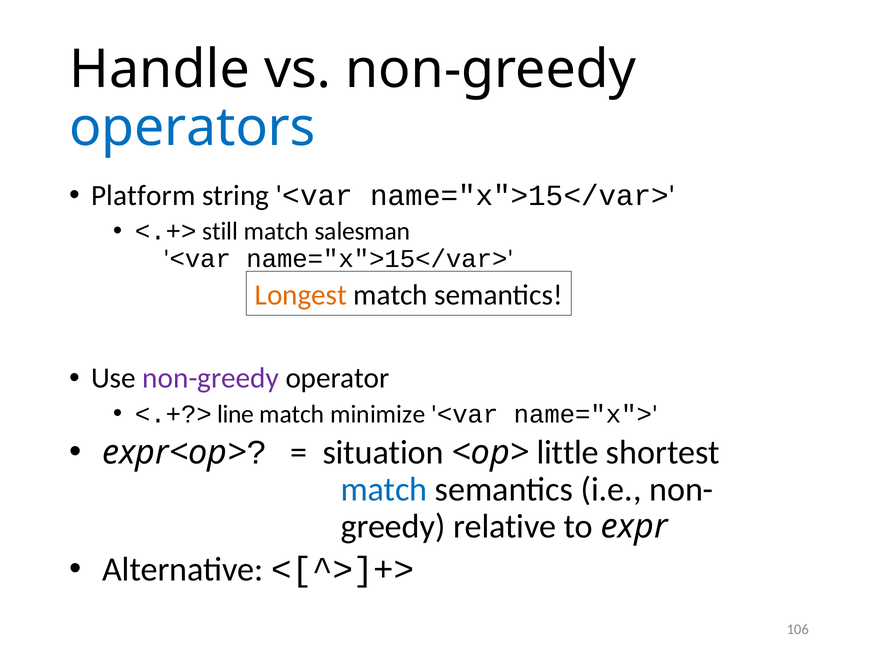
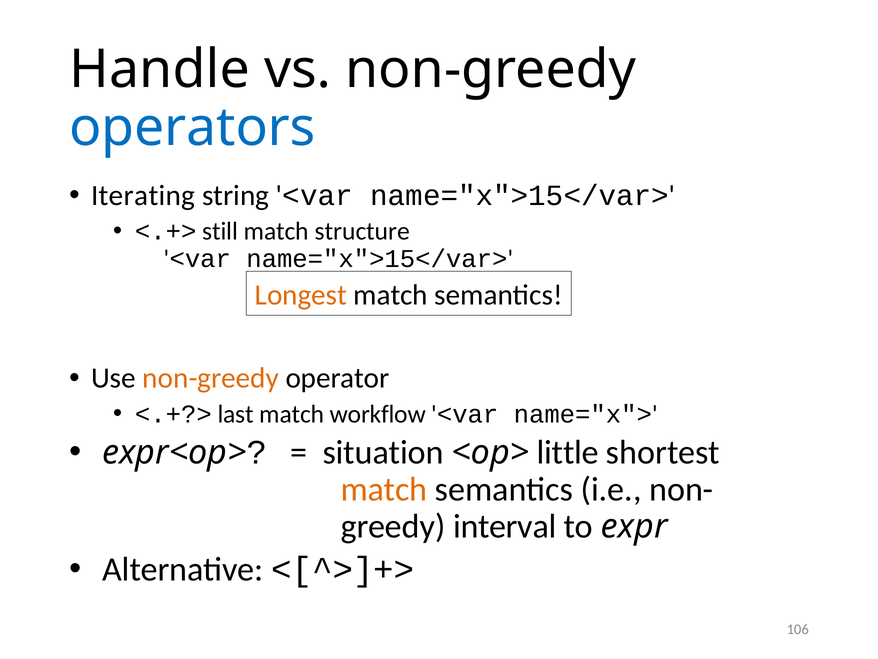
Platform: Platform -> Iterating (143, 195)
salesman: salesman -> structure (362, 231)
non-greedy colour: purple -> orange (211, 378)
line: line -> last (236, 414)
minimize: minimize -> workflow (378, 414)
match colour: blue -> orange (384, 489)
relative: relative -> interval (505, 526)
